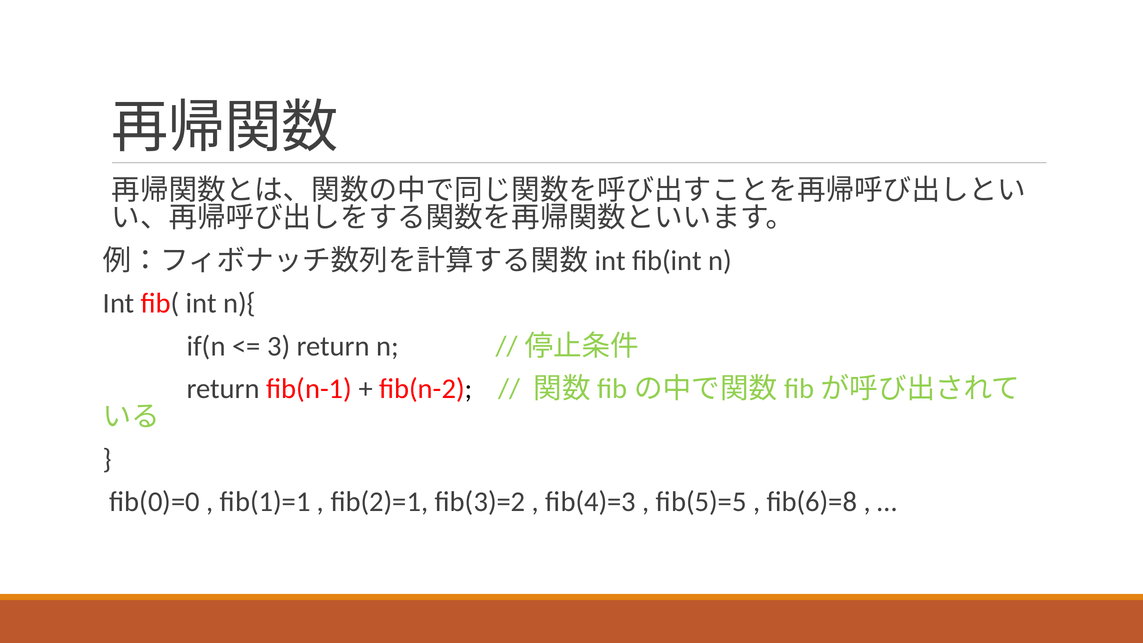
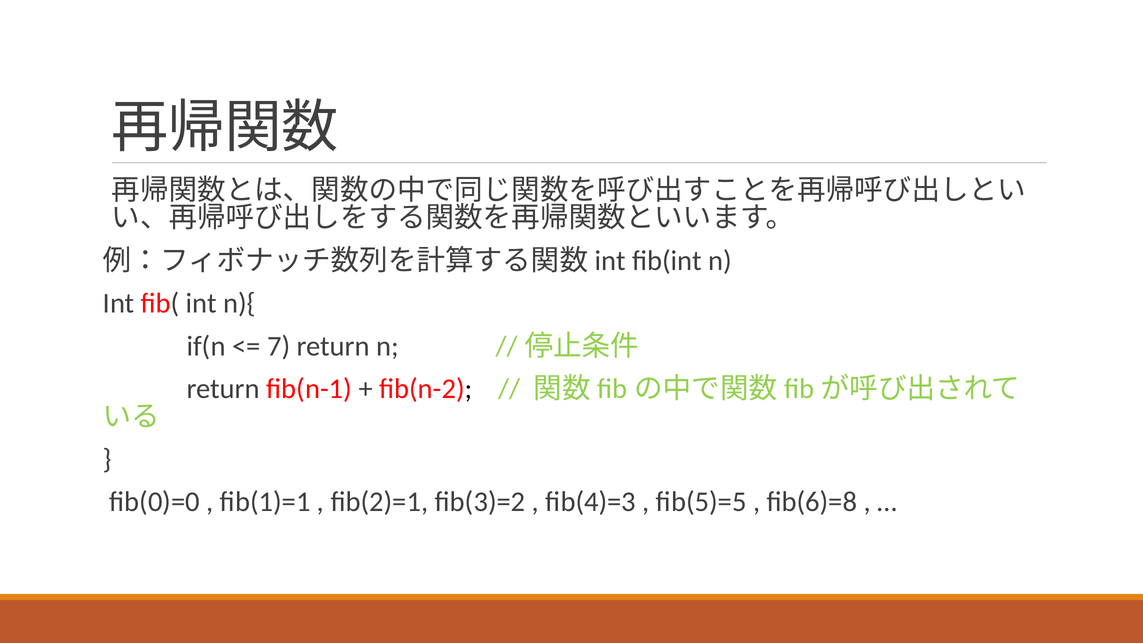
3: 3 -> 7 (279, 346)
